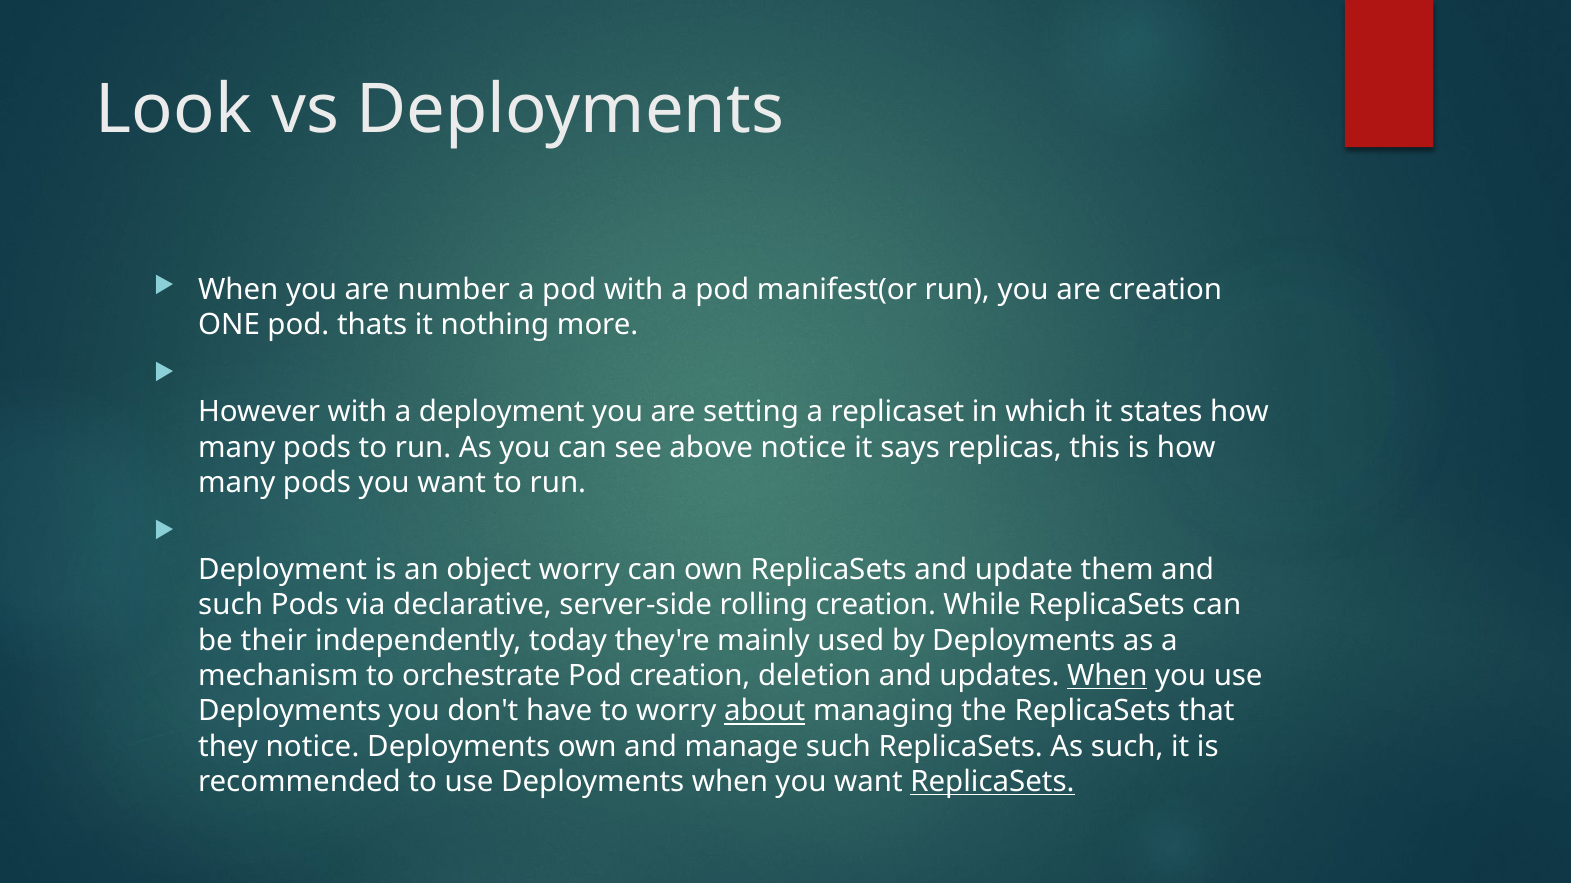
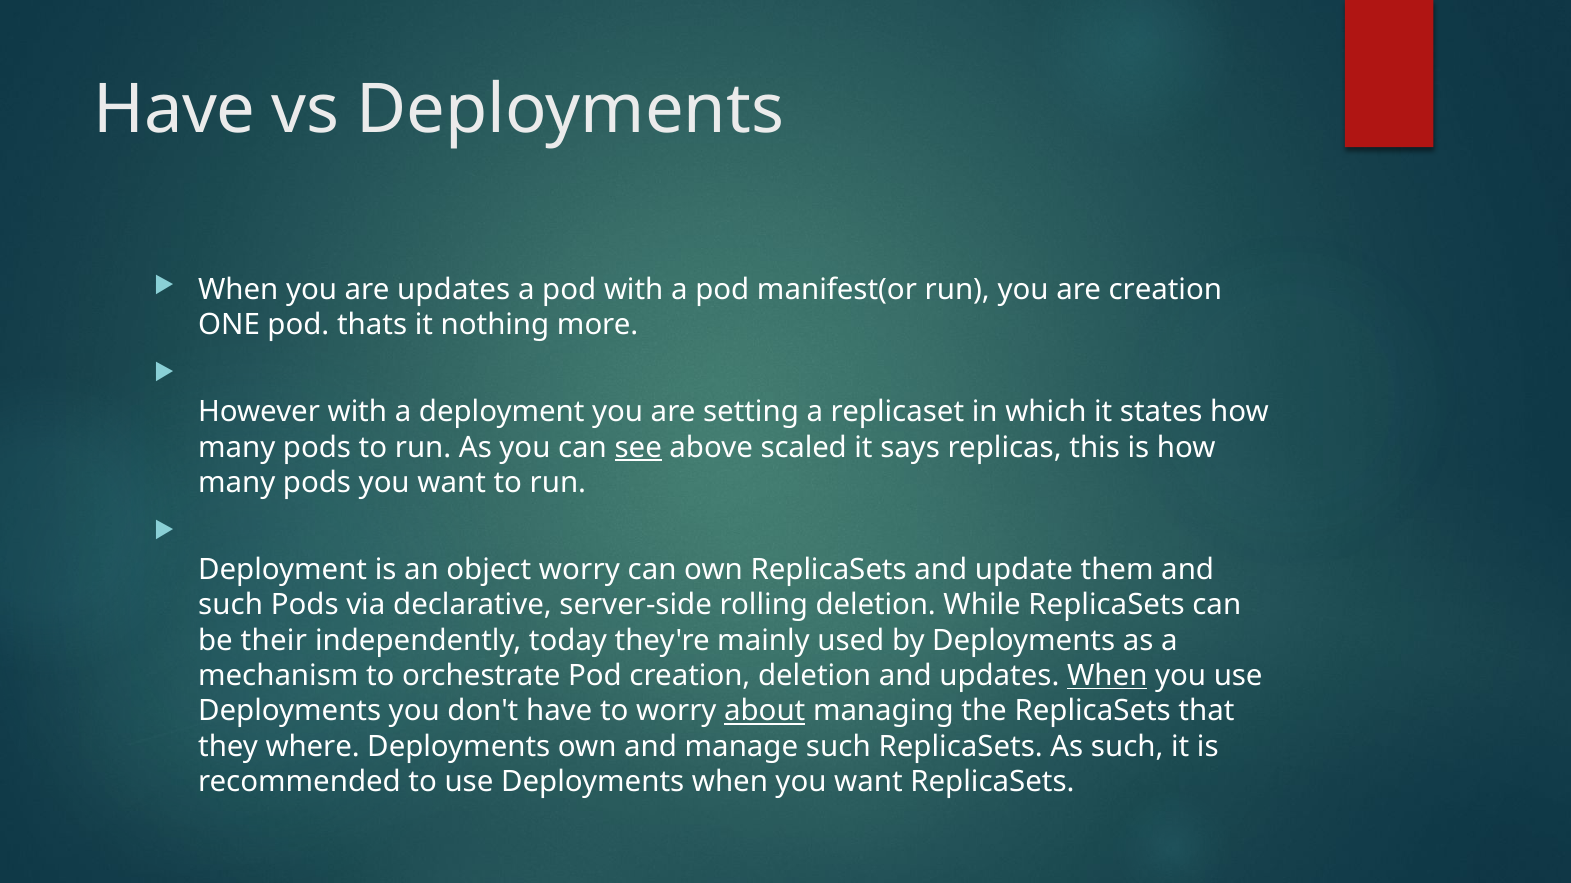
Look: Look -> Have (174, 110)
are number: number -> updates (454, 290)
see underline: none -> present (638, 448)
above notice: notice -> scaled (804, 448)
rolling creation: creation -> deletion (876, 606)
they notice: notice -> where (313, 747)
ReplicaSets underline: present -> none (992, 782)
